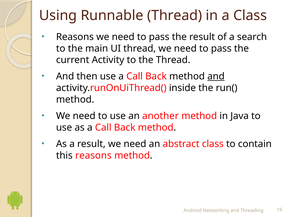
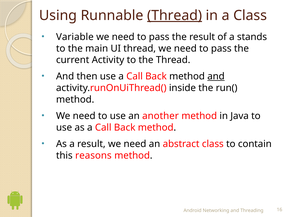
Thread underline: none -> present (175, 15)
Reasons: Reasons -> Variable (75, 37)
search: search -> stands (252, 37)
